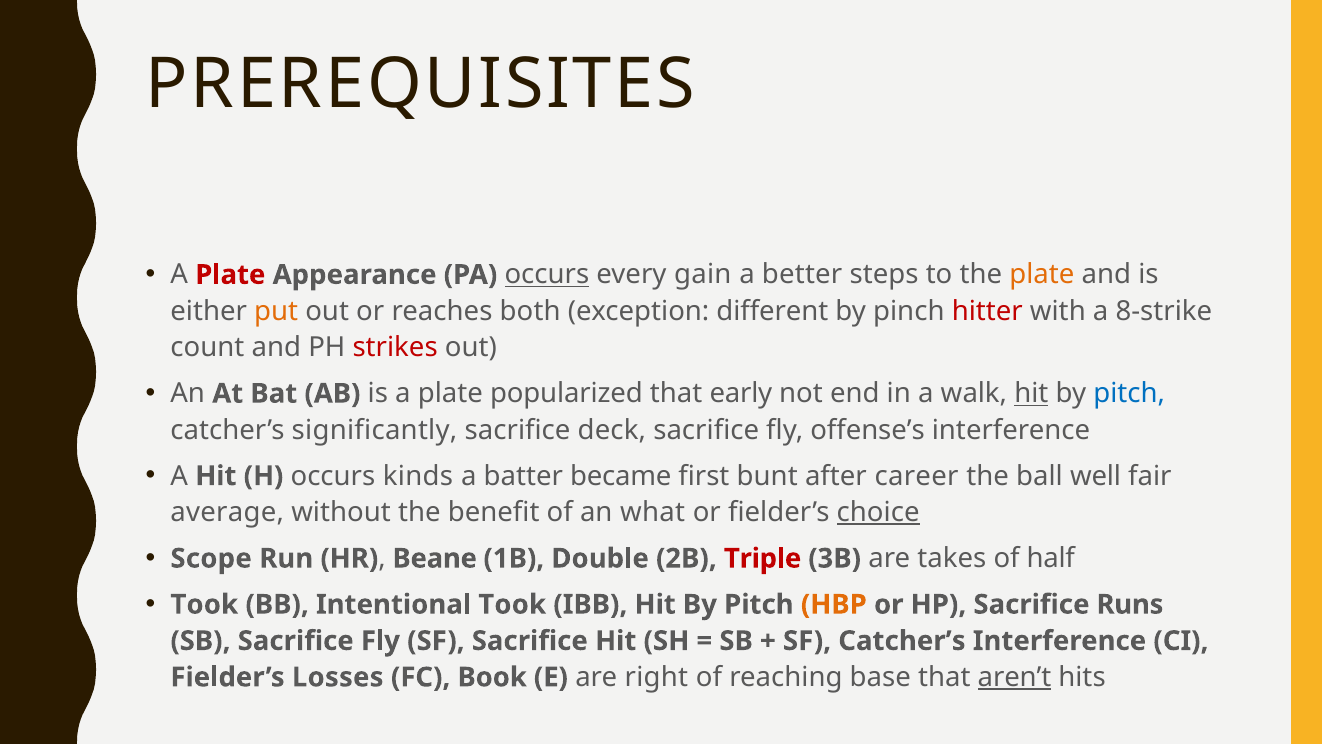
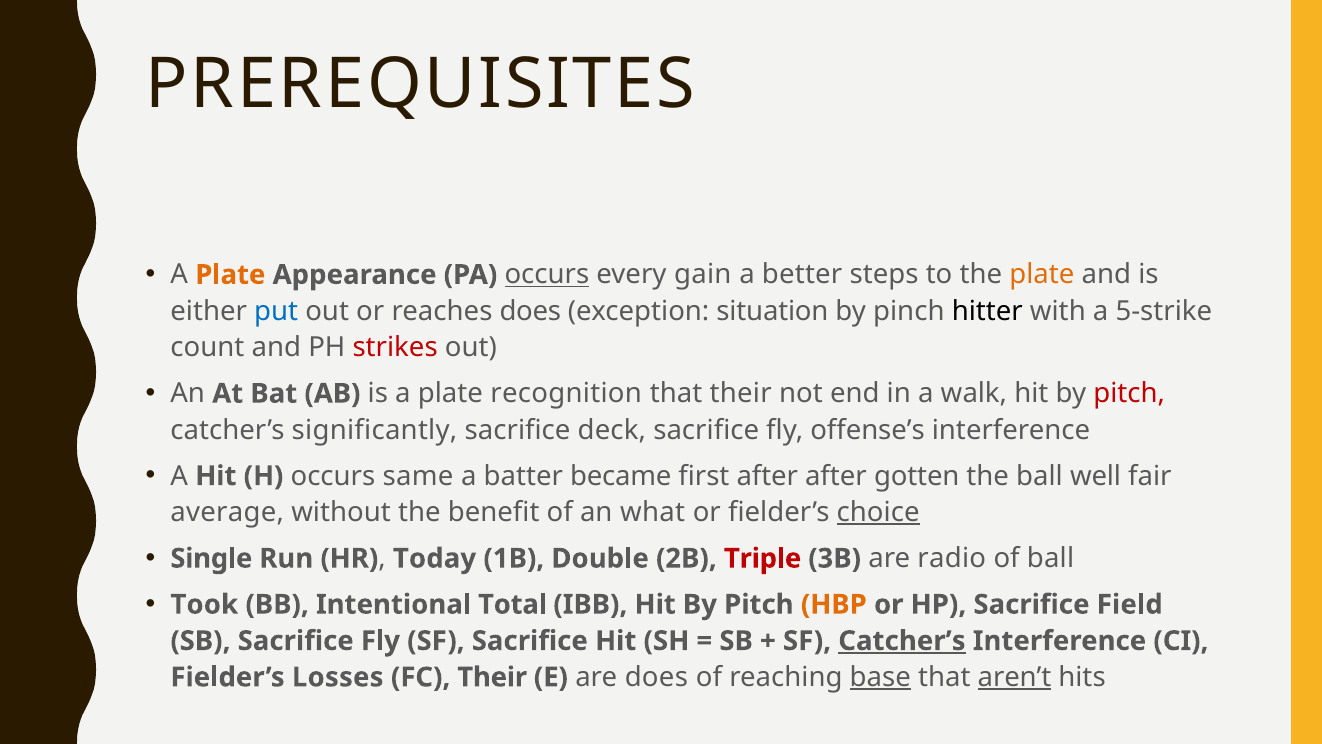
Plate colour: red -> orange (230, 275)
put colour: orange -> blue (276, 311)
reaches both: both -> does (530, 311)
different: different -> situation (772, 311)
hitter colour: red -> black (987, 311)
8-strike: 8-strike -> 5-strike (1164, 311)
popularized: popularized -> recognition (566, 393)
that early: early -> their (741, 393)
hit underline: present -> none (1031, 393)
pitch colour: blue -> red (1129, 393)
kinds: kinds -> same (418, 476)
first bunt: bunt -> after (767, 476)
career: career -> gotten (917, 476)
Scope: Scope -> Single (211, 558)
Beane: Beane -> Today (435, 558)
takes: takes -> radio (952, 558)
of half: half -> ball (1051, 558)
Intentional Took: Took -> Total (512, 604)
Runs: Runs -> Field (1130, 604)
Catcher’s underline: none -> present (902, 641)
FC Book: Book -> Their (492, 677)
are right: right -> does (656, 677)
base underline: none -> present (880, 677)
